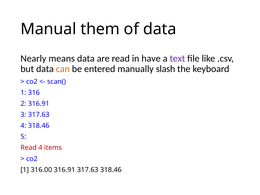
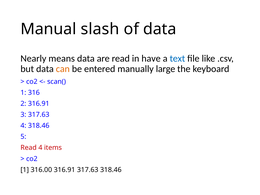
them: them -> slash (100, 29)
text colour: purple -> blue (177, 58)
slash: slash -> large (166, 69)
